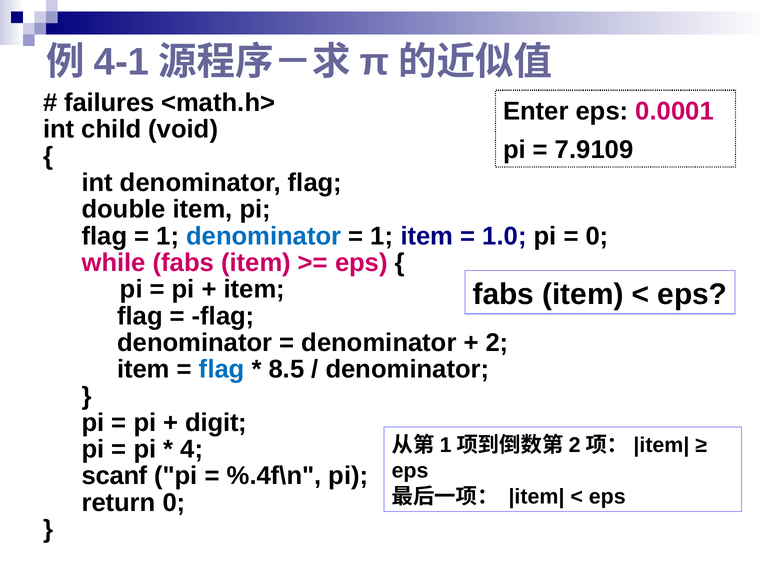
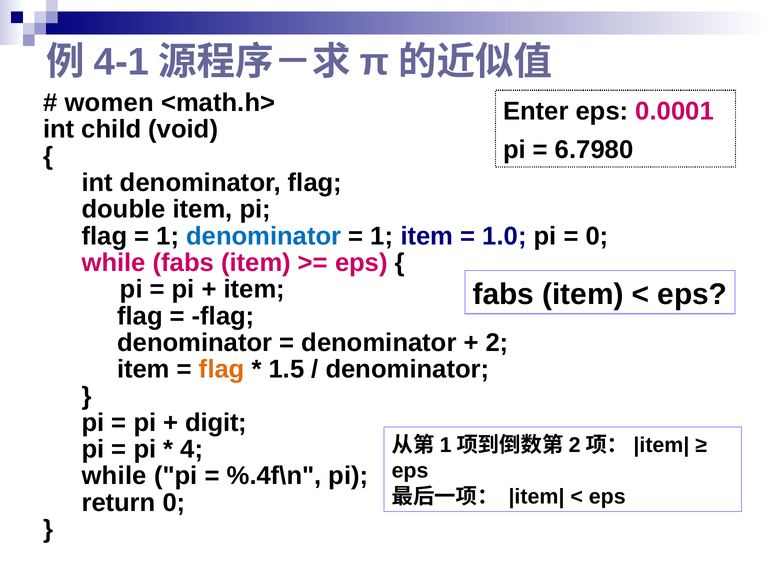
failures: failures -> women (109, 103)
7.9109: 7.9109 -> 6.7980 (594, 150)
flag colour: blue -> orange (222, 369)
8.5: 8.5 -> 1.5 (286, 369)
scanf: scanf -> while (114, 476)
